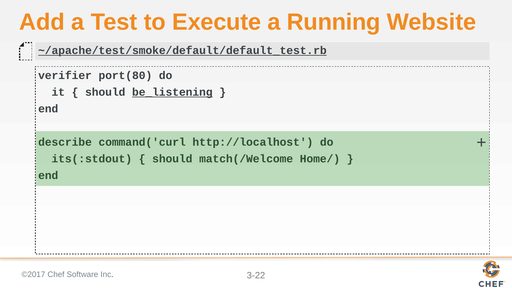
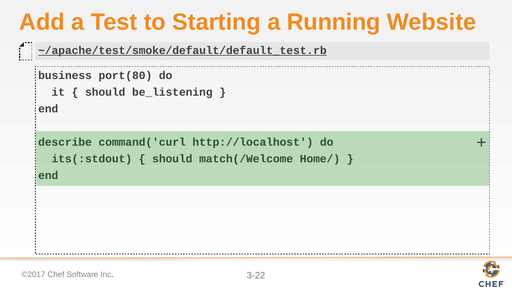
Execute: Execute -> Starting (217, 22)
verifier: verifier -> business (65, 76)
be_listening underline: present -> none (172, 92)
